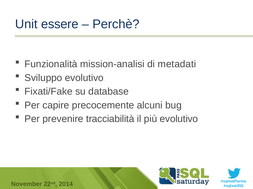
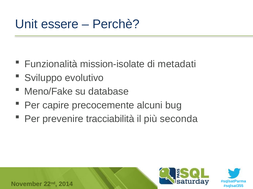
mission-analisi: mission-analisi -> mission-isolate (112, 64)
Fixati/Fake: Fixati/Fake -> Meno/Fake (49, 92)
più evolutivo: evolutivo -> seconda (179, 119)
